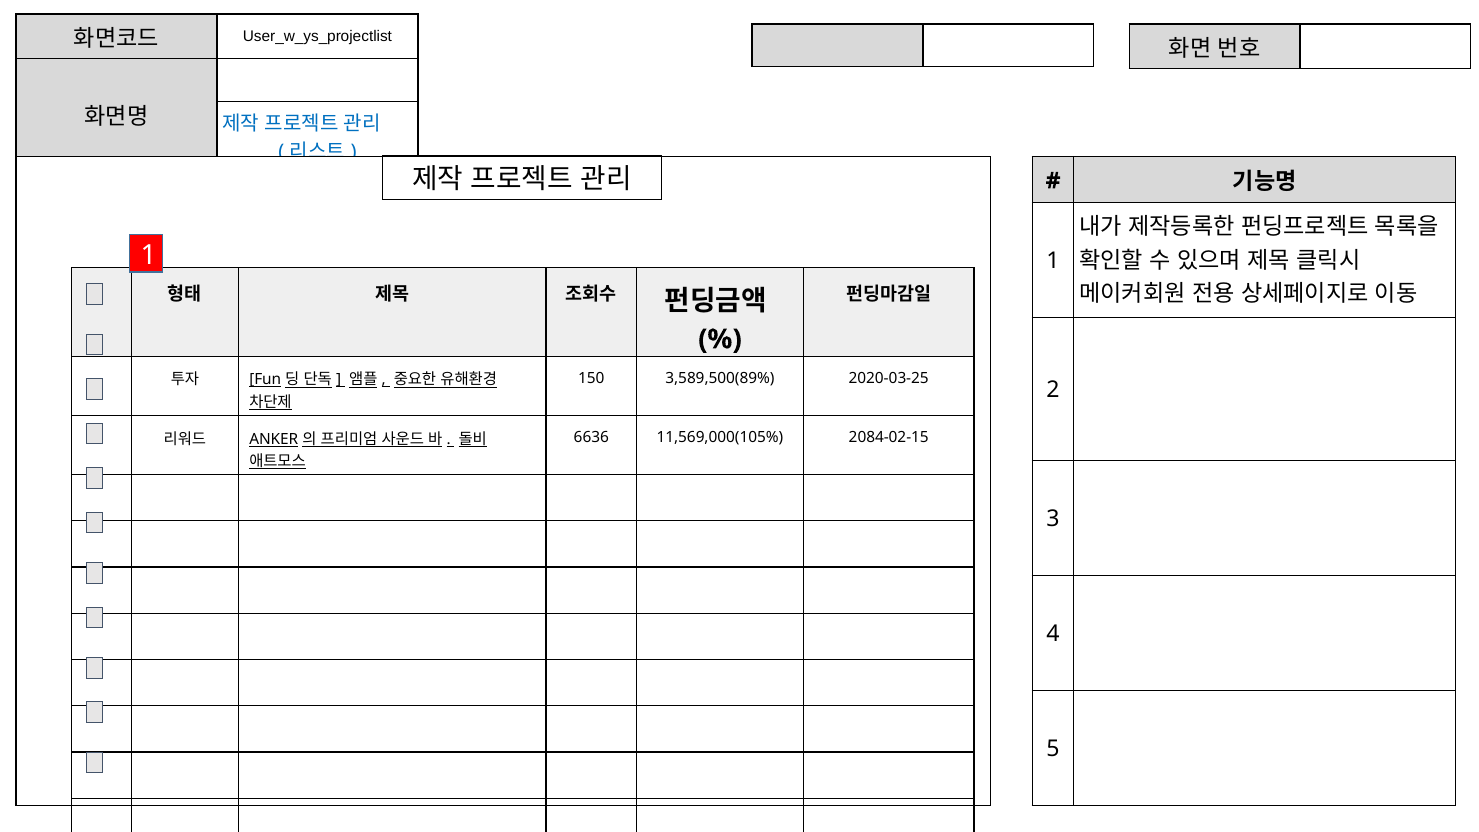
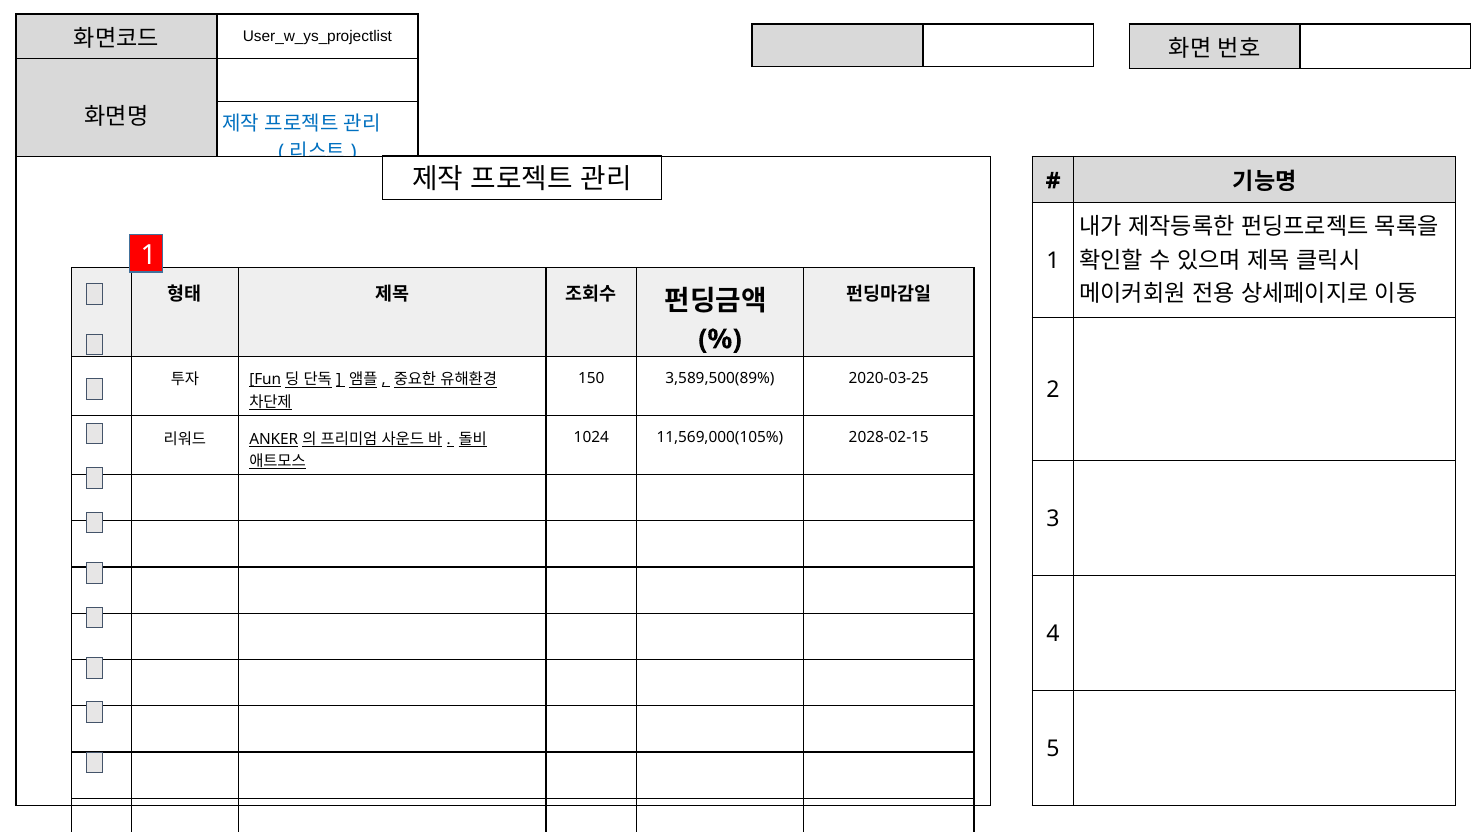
6636: 6636 -> 1024 (591, 438)
2084-02-15: 2084-02-15 -> 2028-02-15 (889, 438)
